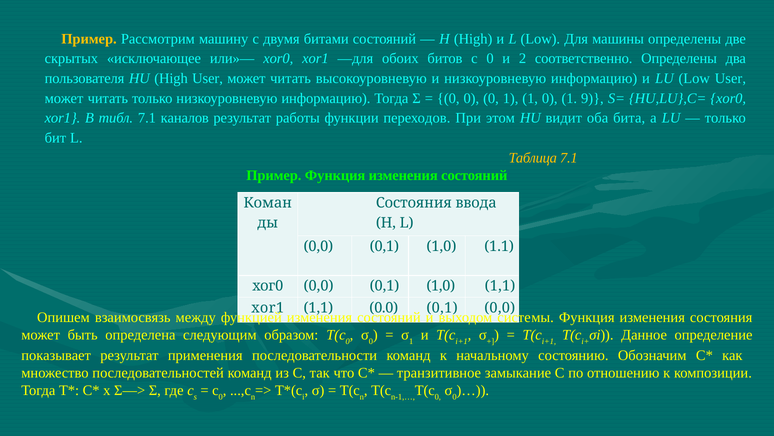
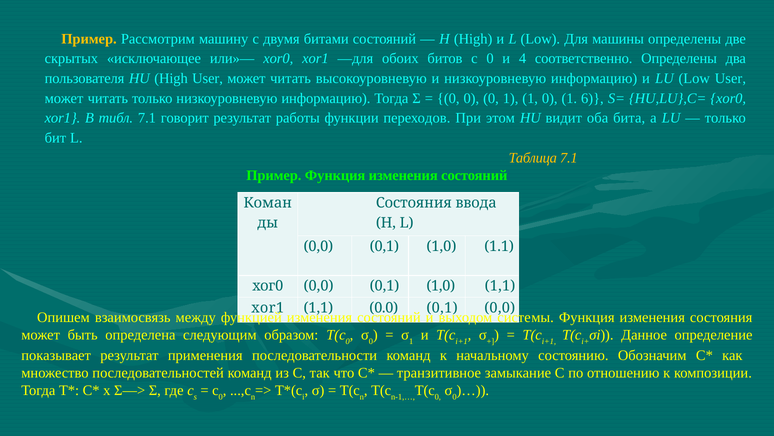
2: 2 -> 4 (523, 58)
9: 9 -> 6 (592, 98)
каналов: каналов -> говорит (185, 118)
